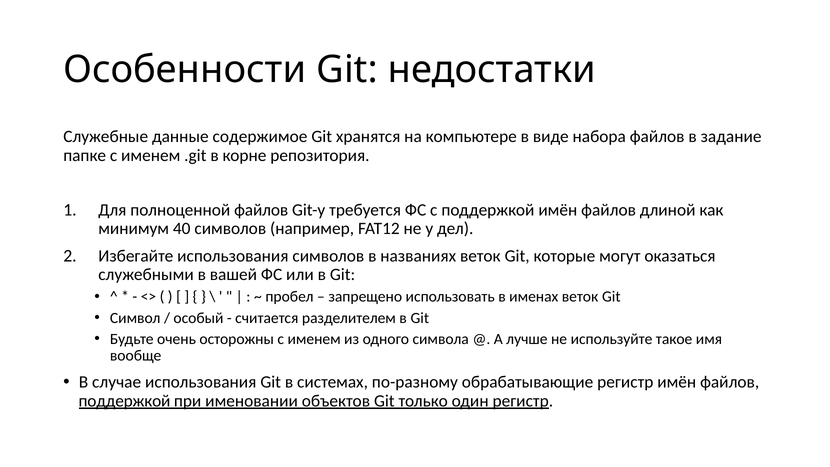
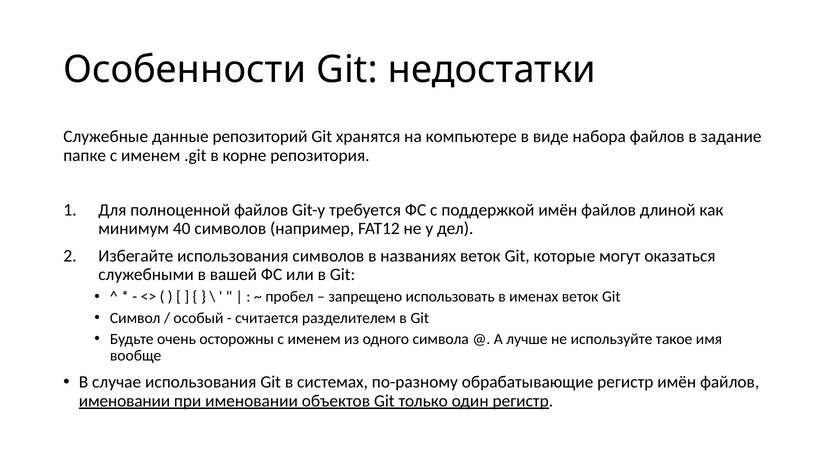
содержимое: содержимое -> репозиторий (260, 137)
поддержкой: поддержкой -> именовании (124, 401)
